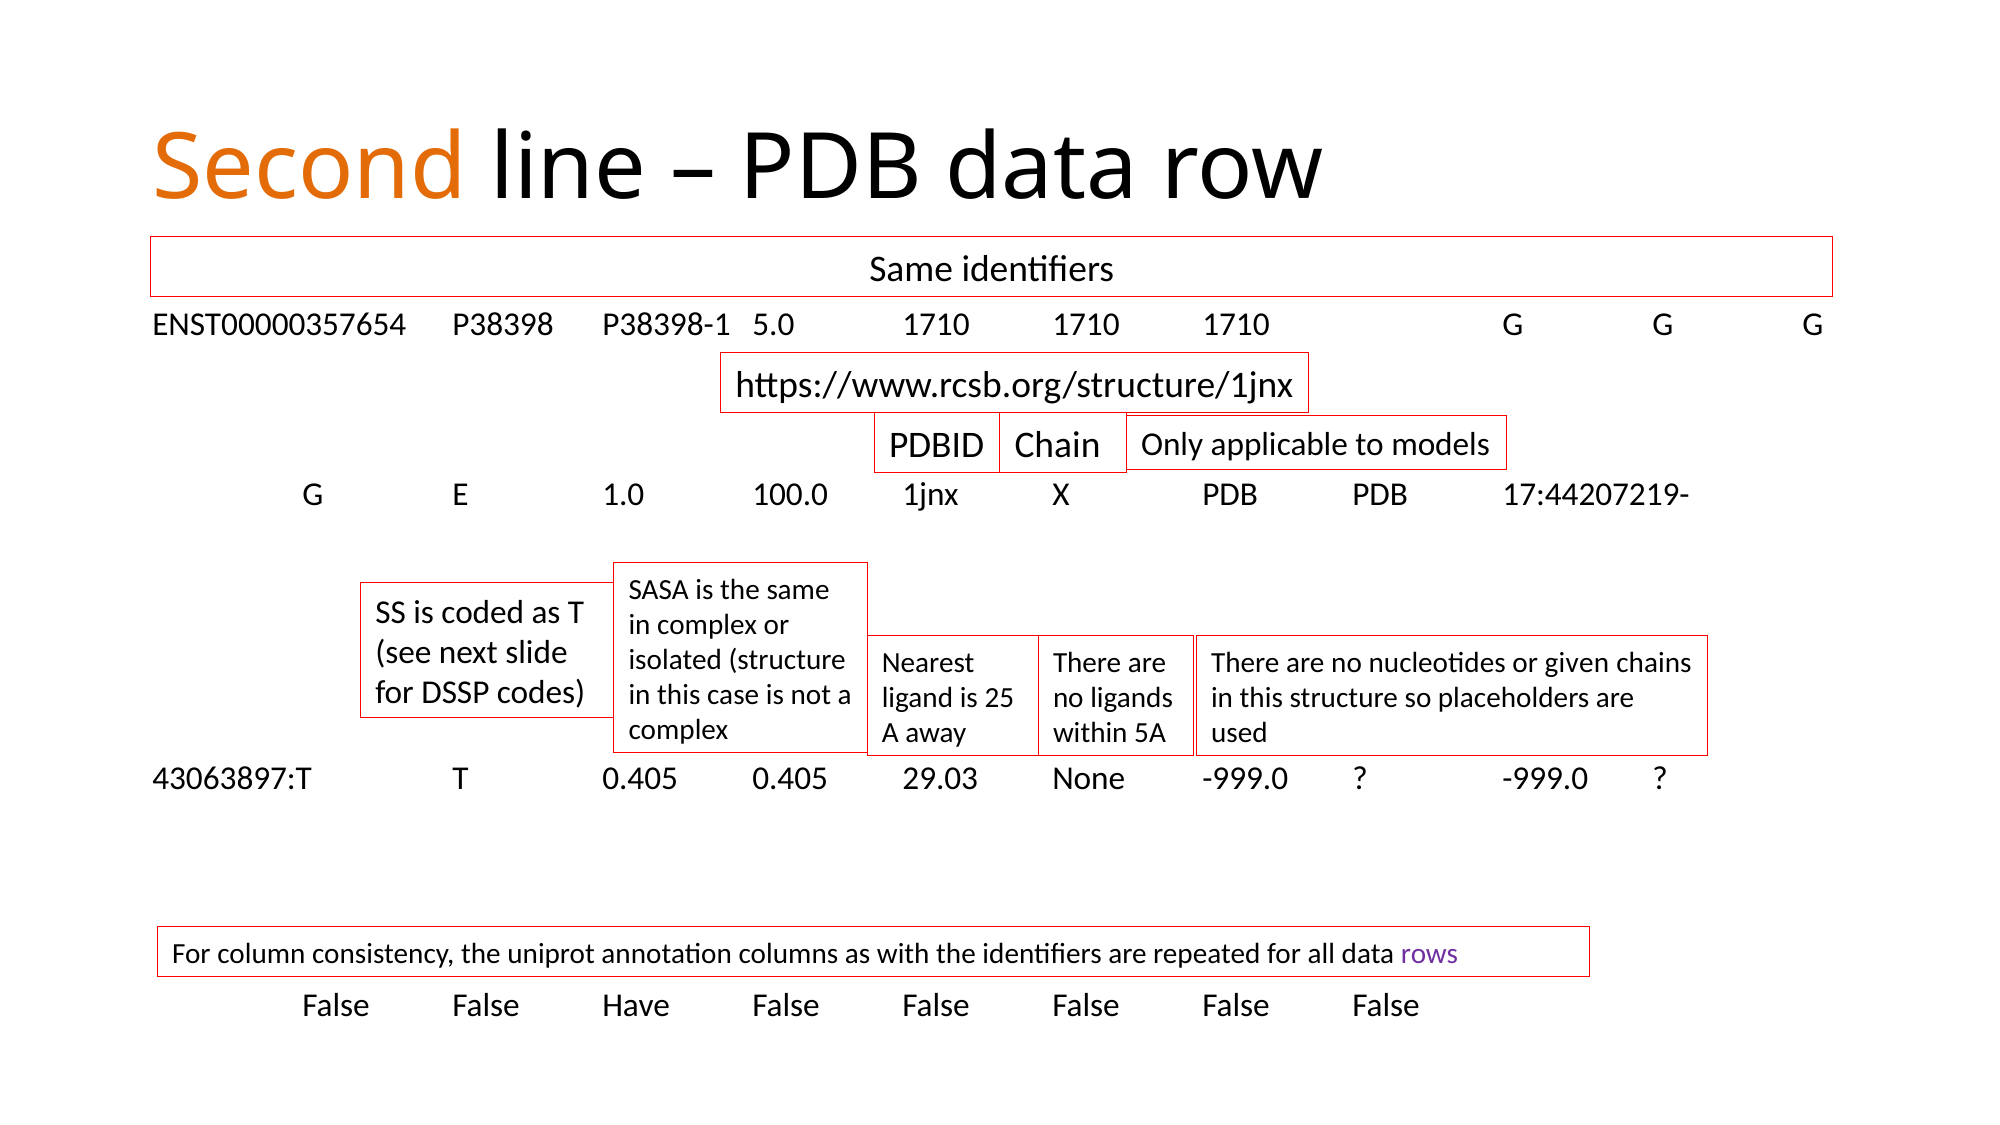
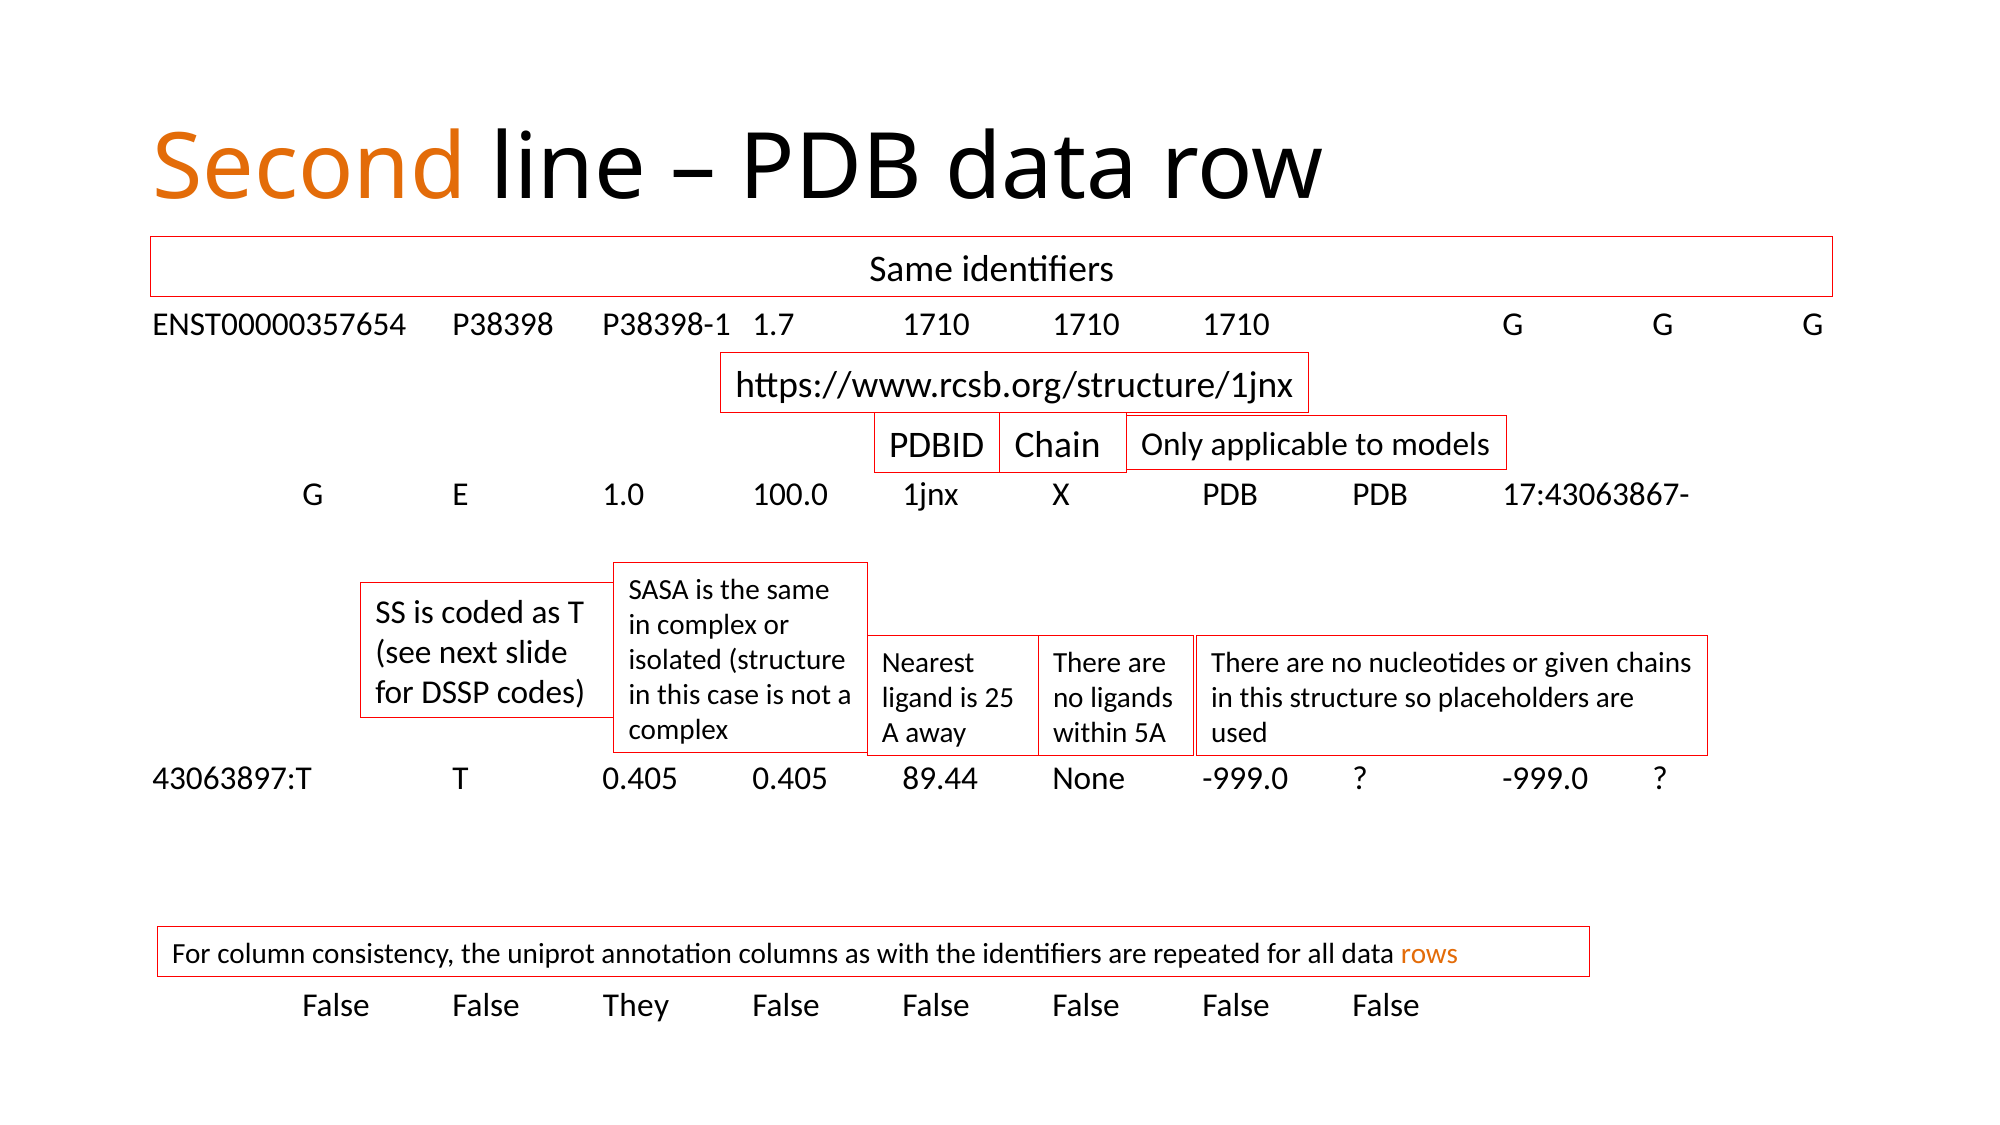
5.0: 5.0 -> 1.7 (773, 325)
17:44207219-: 17:44207219- -> 17:43063867- (1596, 495)
29.03: 29.03 -> 89.44 (940, 779)
rows colour: purple -> orange (1429, 953)
Have: Have -> They (636, 1006)
